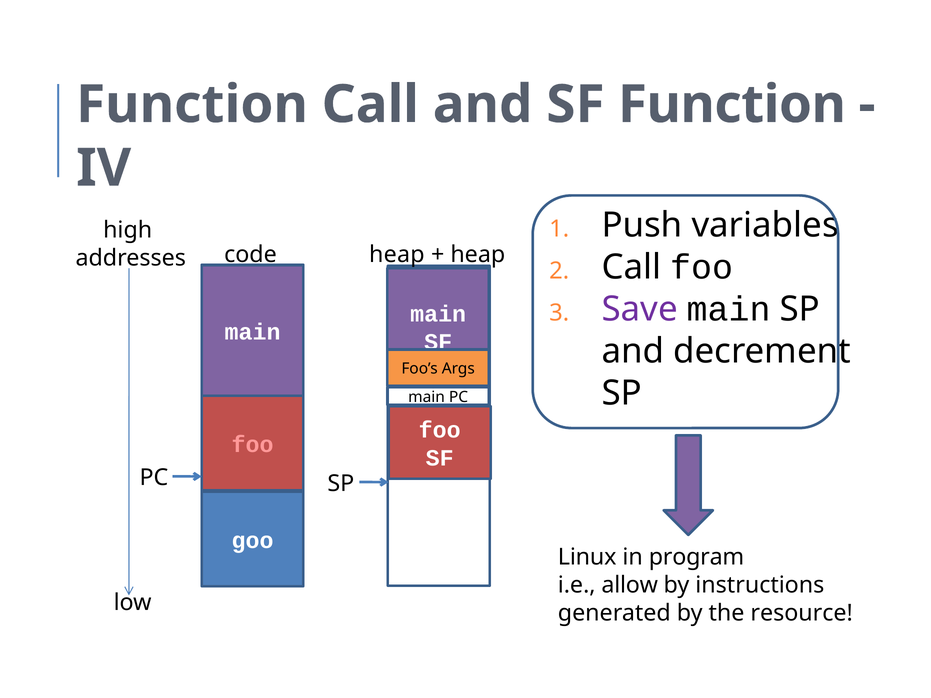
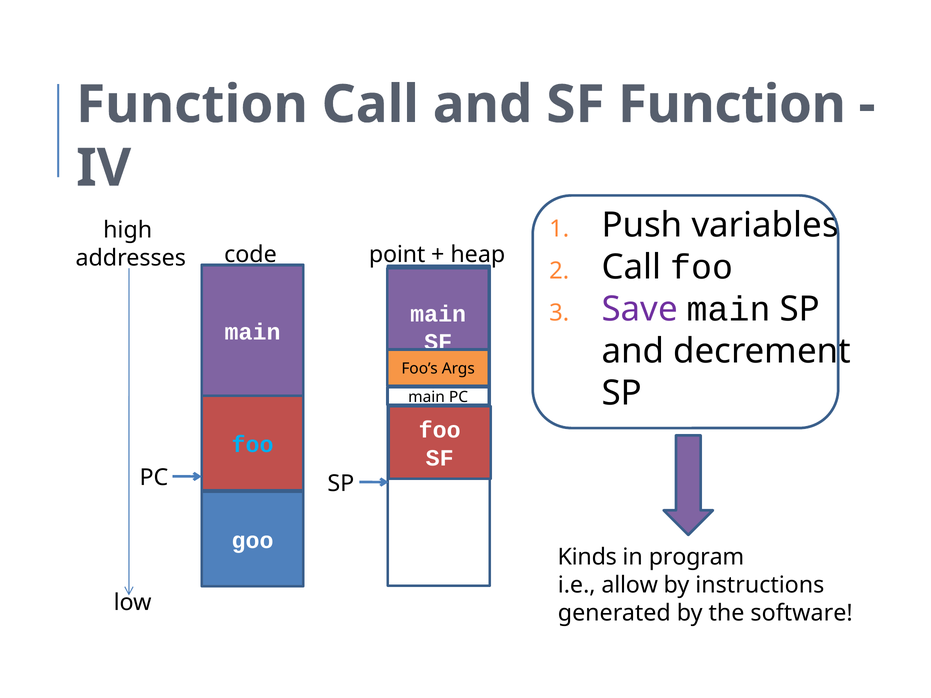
heap: heap -> point (397, 255)
foo colour: pink -> light blue (253, 445)
Linux: Linux -> Kinds (587, 558)
resource: resource -> software (802, 613)
